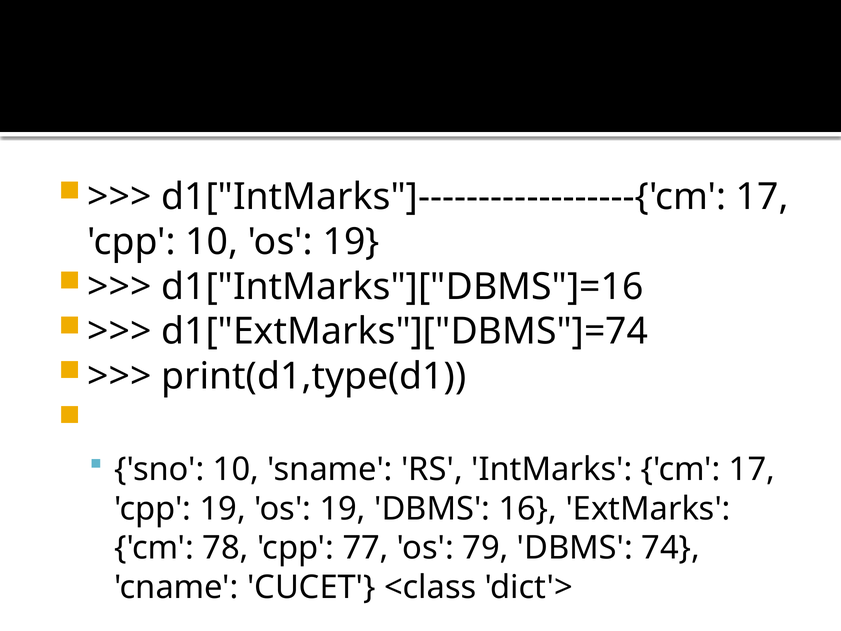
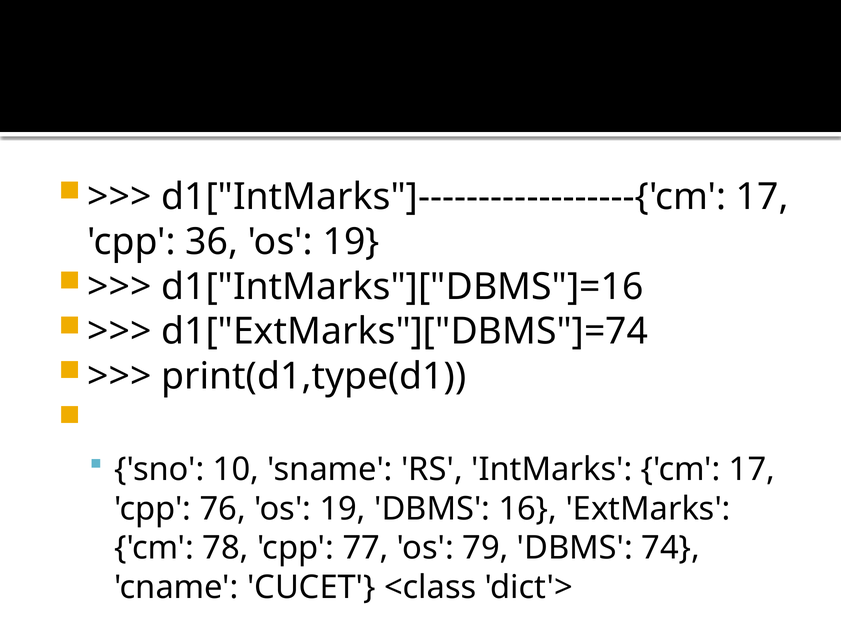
cpp 10: 10 -> 36 (212, 242)
cpp 19: 19 -> 76 (223, 509)
